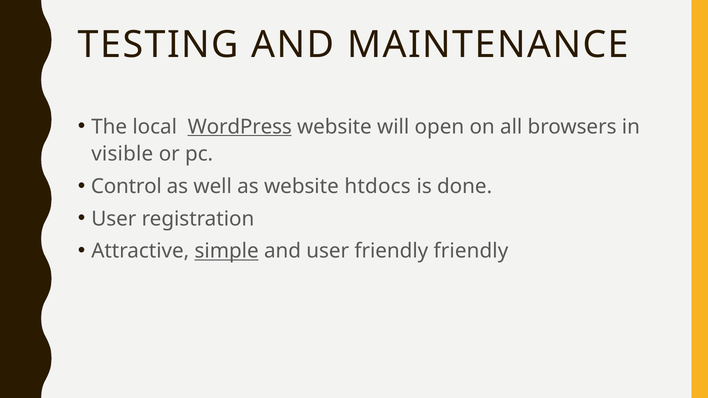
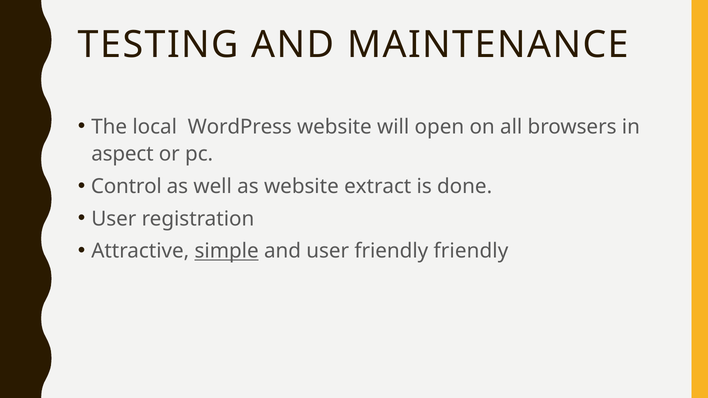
WordPress underline: present -> none (240, 127)
visible: visible -> aspect (122, 154)
htdocs: htdocs -> extract (378, 186)
